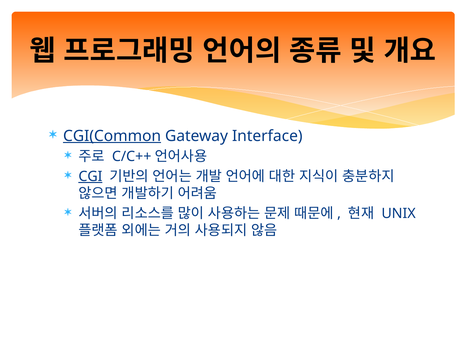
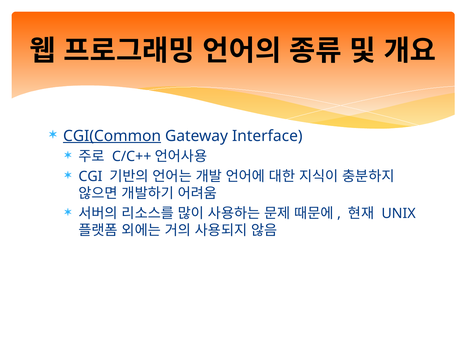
CGI underline: present -> none (90, 177)
